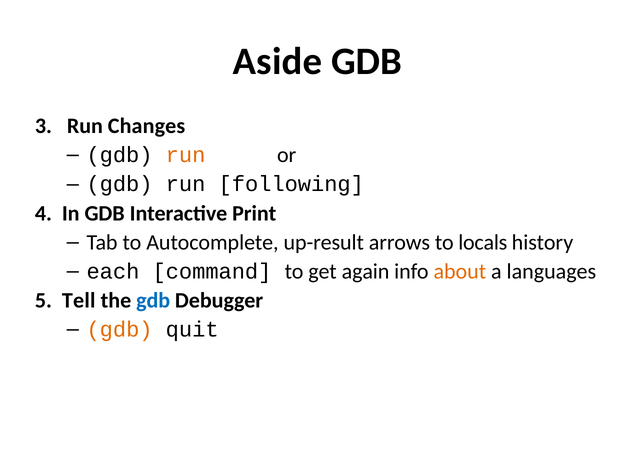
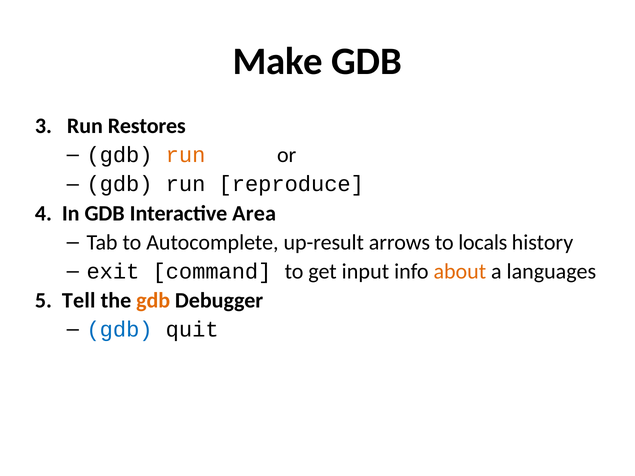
Aside: Aside -> Make (278, 61)
Changes: Changes -> Restores (147, 126)
following: following -> reproduce (291, 184)
Print: Print -> Area (254, 213)
each: each -> exit (113, 272)
again: again -> input (365, 272)
gdb colour: blue -> orange (153, 301)
gdb colour: orange -> blue (120, 330)
